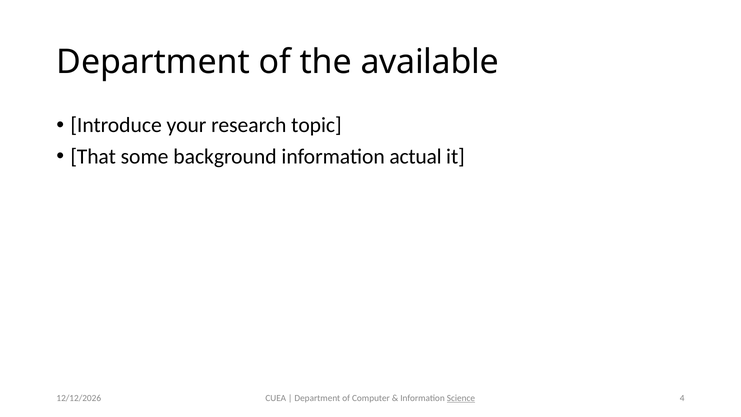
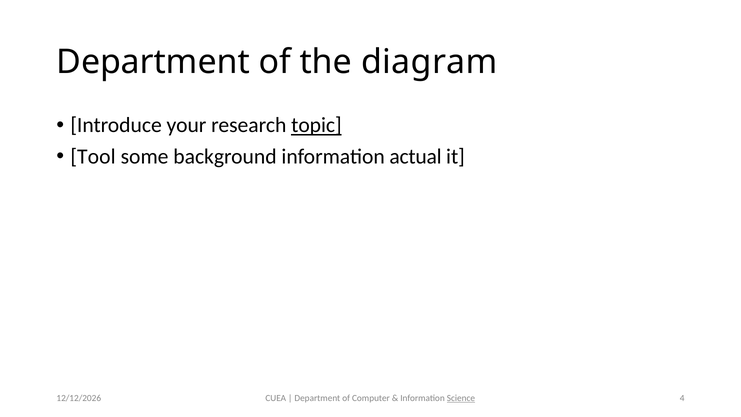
available: available -> diagram (429, 62)
topic underline: none -> present (316, 125)
That: That -> Tool (93, 156)
